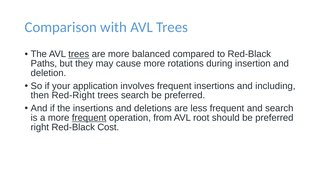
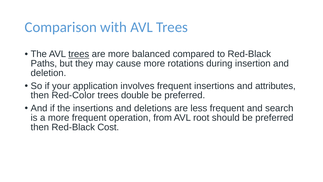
including: including -> attributes (275, 86)
Red-Right: Red-Right -> Red-Color (73, 95)
trees search: search -> double (135, 95)
frequent underline: present -> none (89, 117)
right: right -> then (40, 127)
